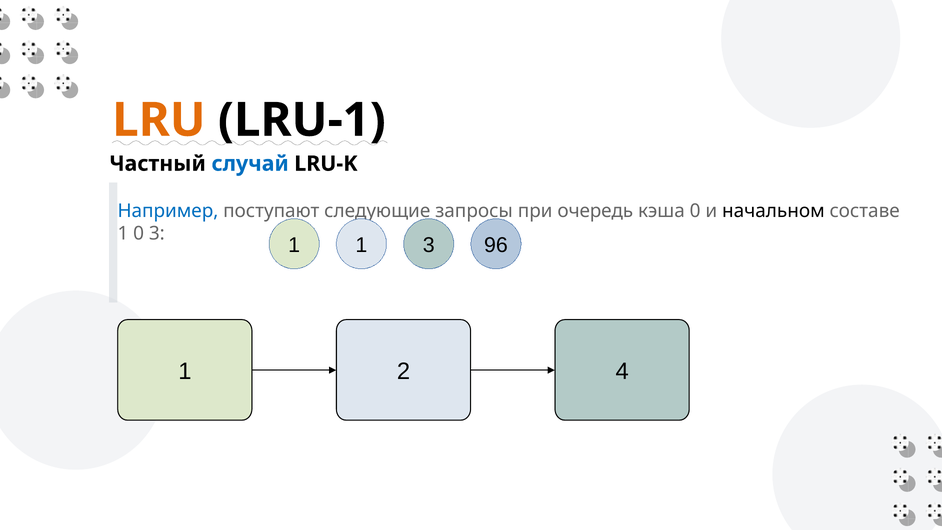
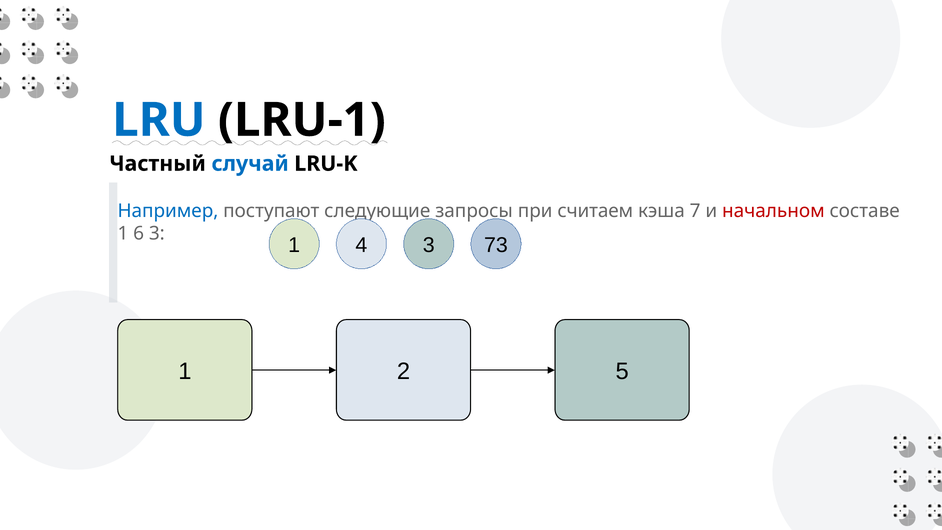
LRU colour: orange -> blue (159, 120)
очередь: очередь -> считаем (595, 211)
кэша 0: 0 -> 7 (695, 211)
начальном colour: black -> red (773, 211)
1 0: 0 -> 6 (139, 234)
1 1: 1 -> 4 (361, 245)
96: 96 -> 73 (496, 245)
4: 4 -> 5 (622, 371)
